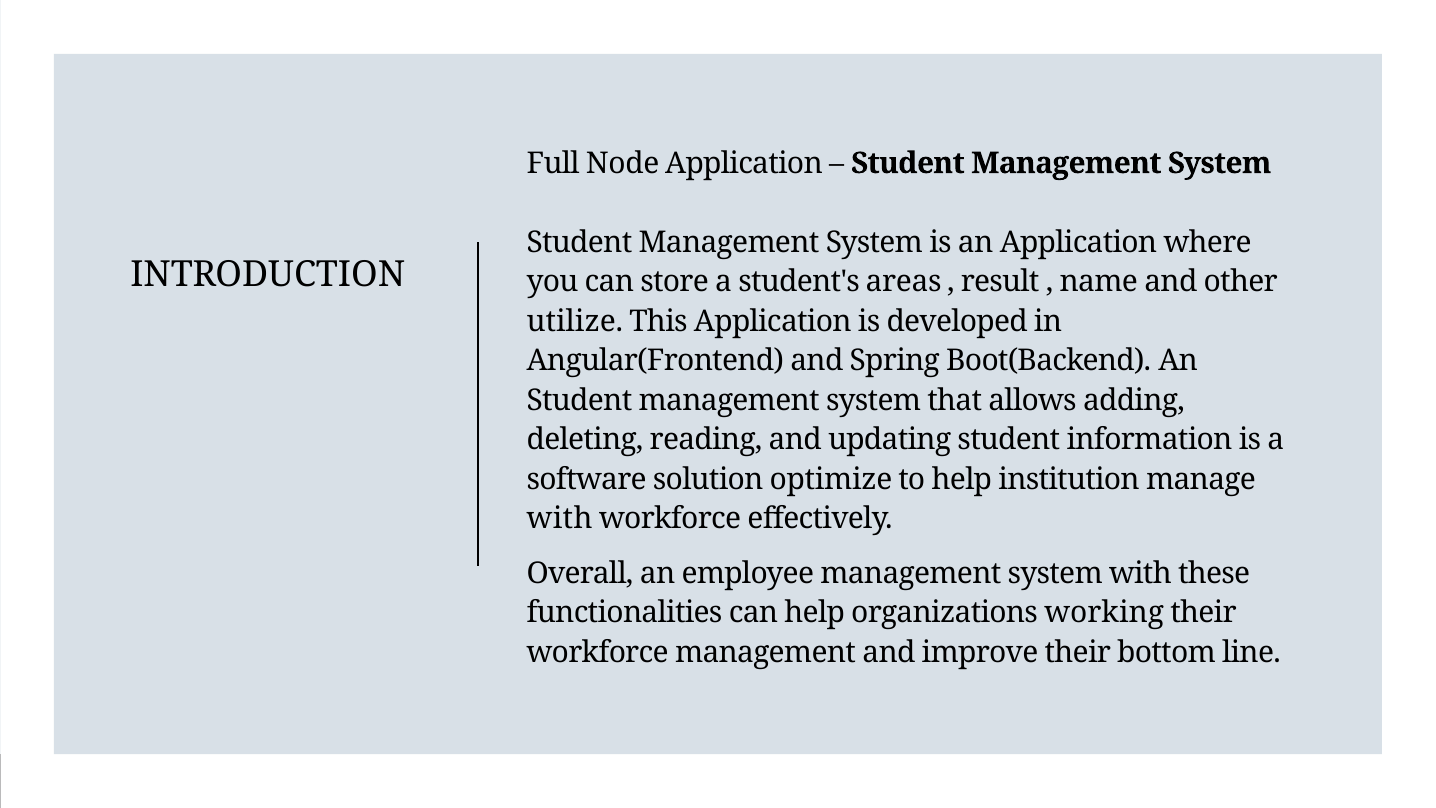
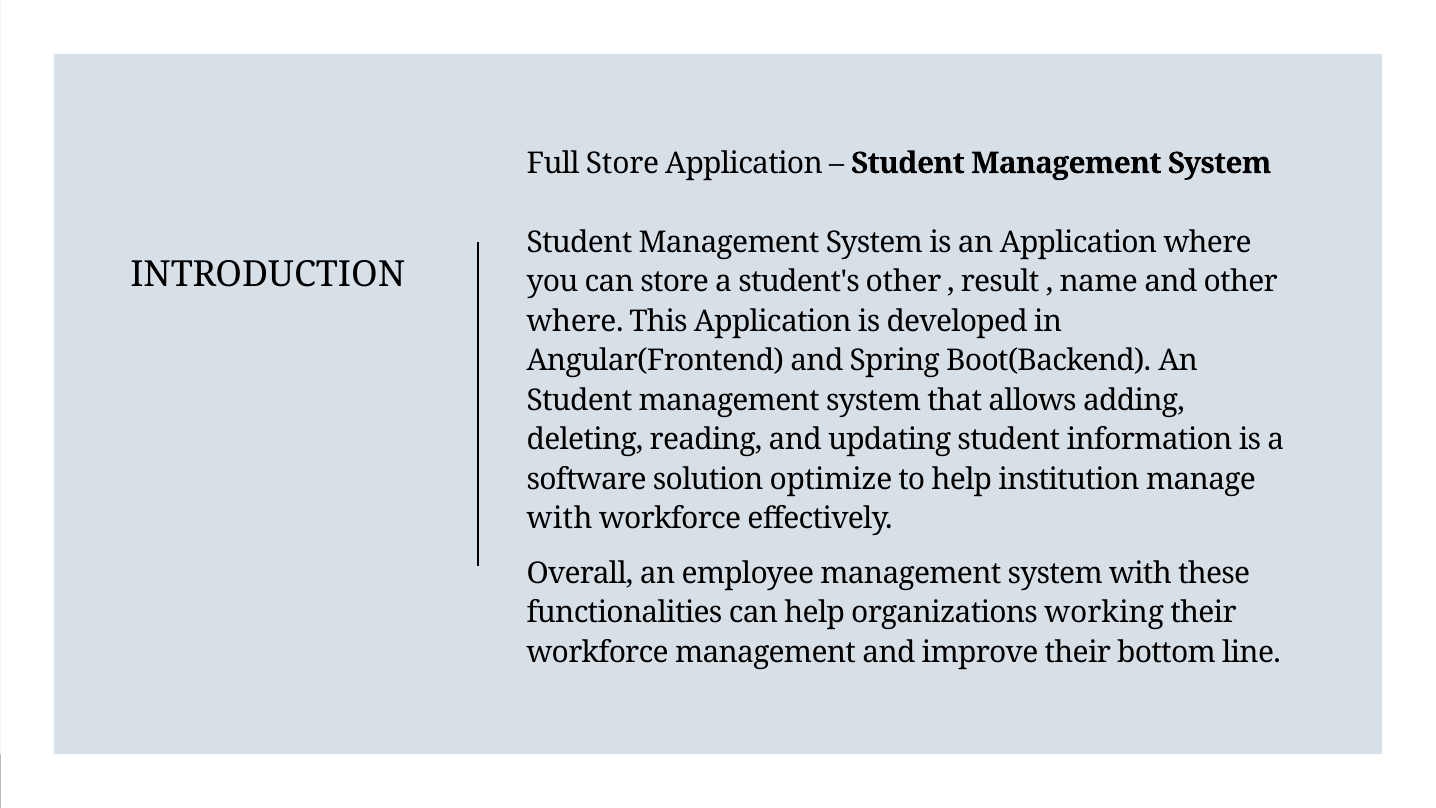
Full Node: Node -> Store (623, 163)
student's areas: areas -> other (904, 282)
utilize: utilize -> where (575, 321)
